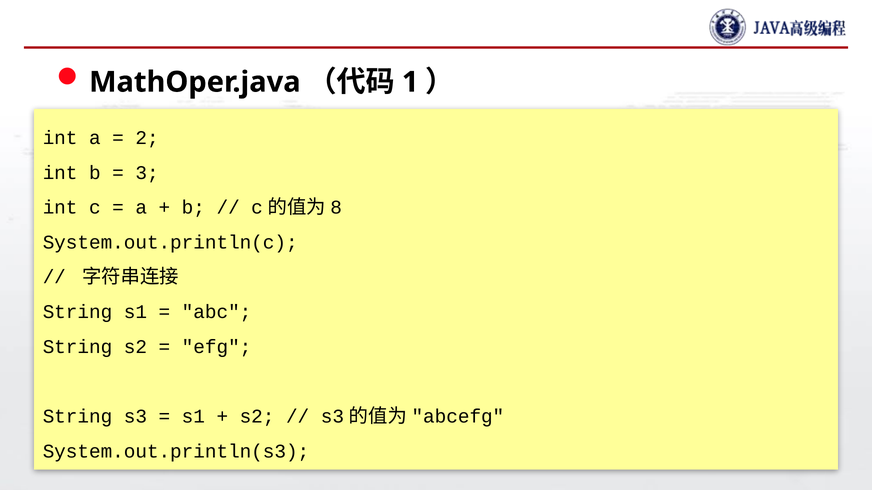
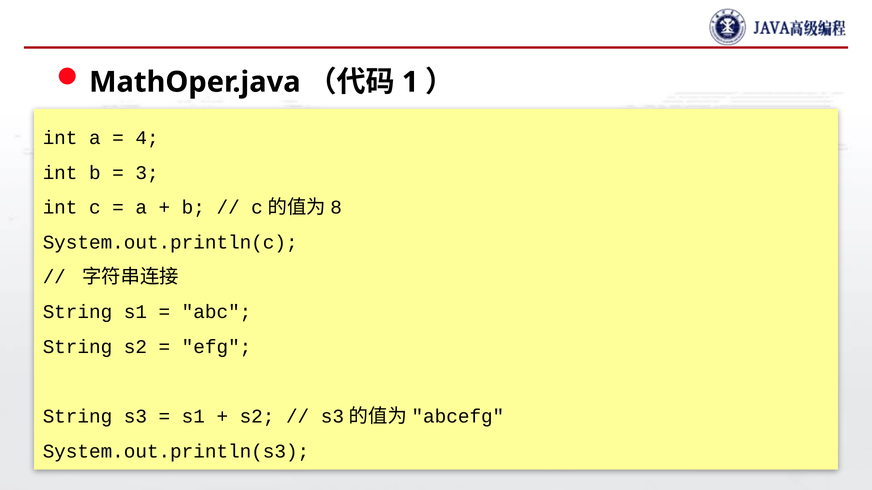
2: 2 -> 4 (147, 138)
